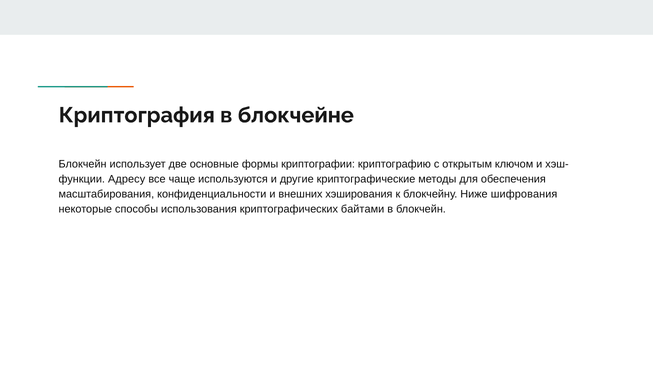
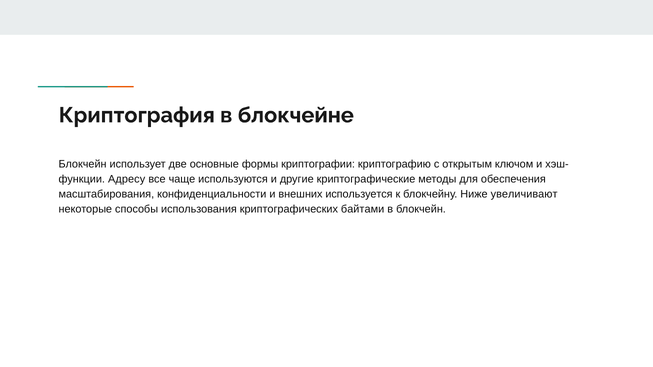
хэширования: хэширования -> используется (359, 194)
шифрования: шифрования -> увеличивают (524, 194)
